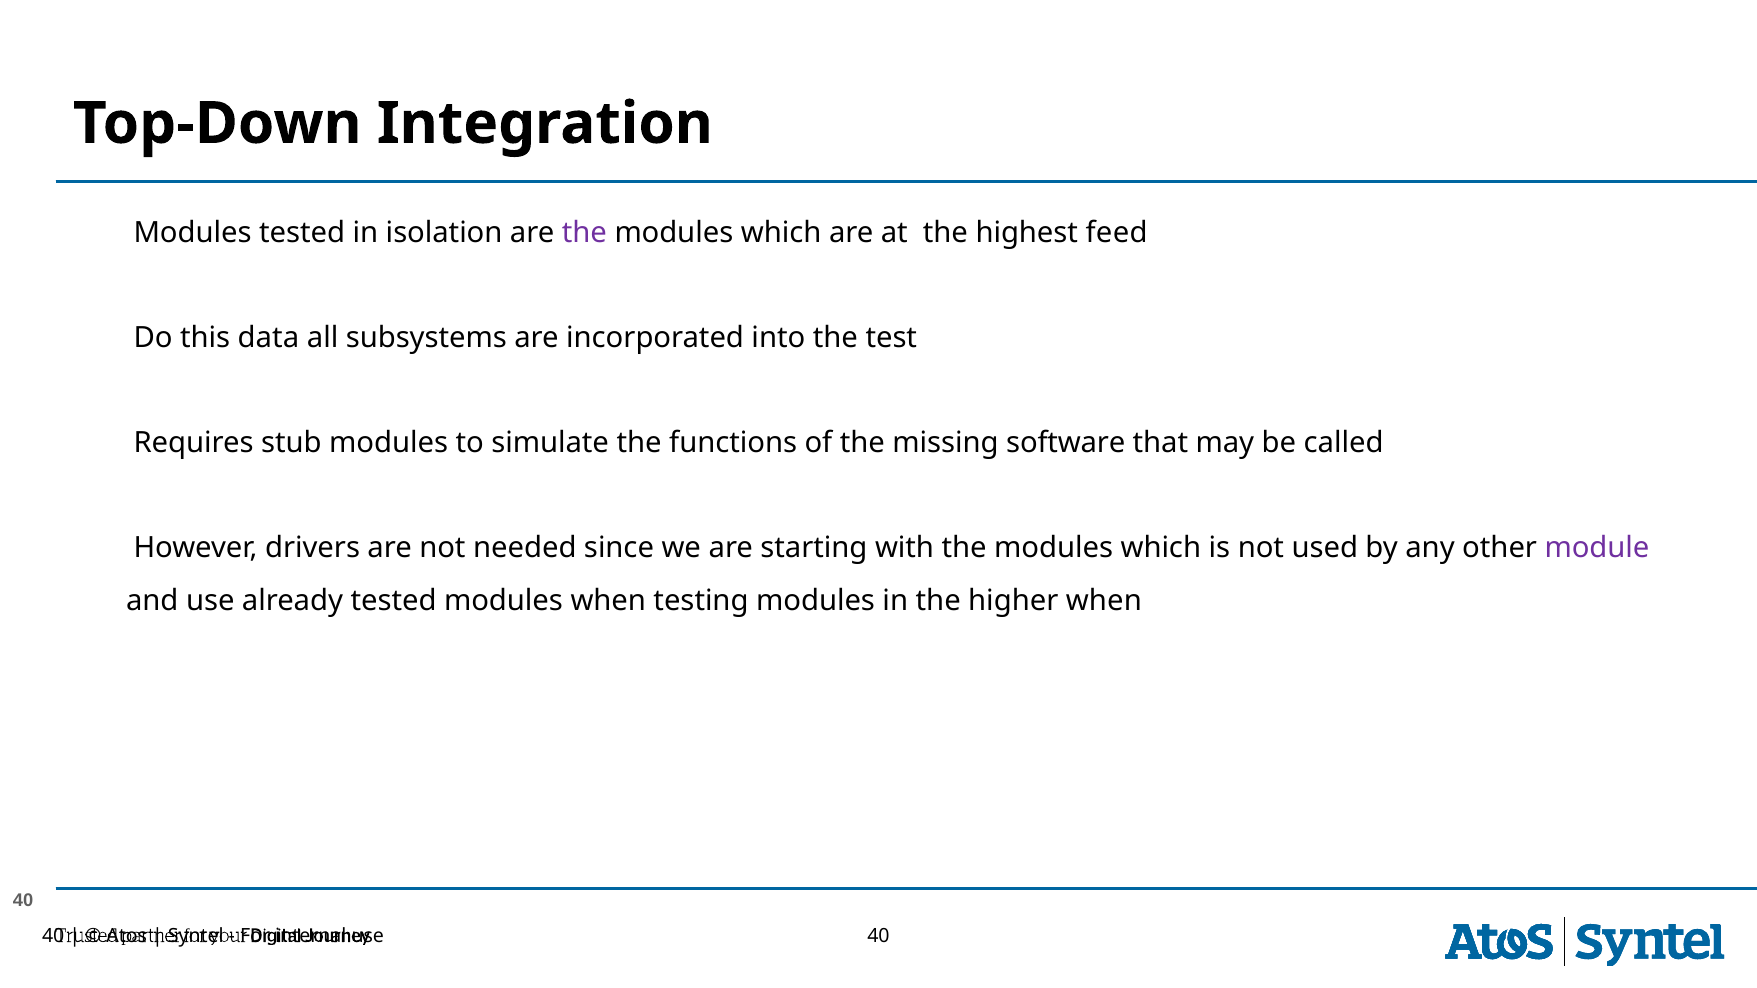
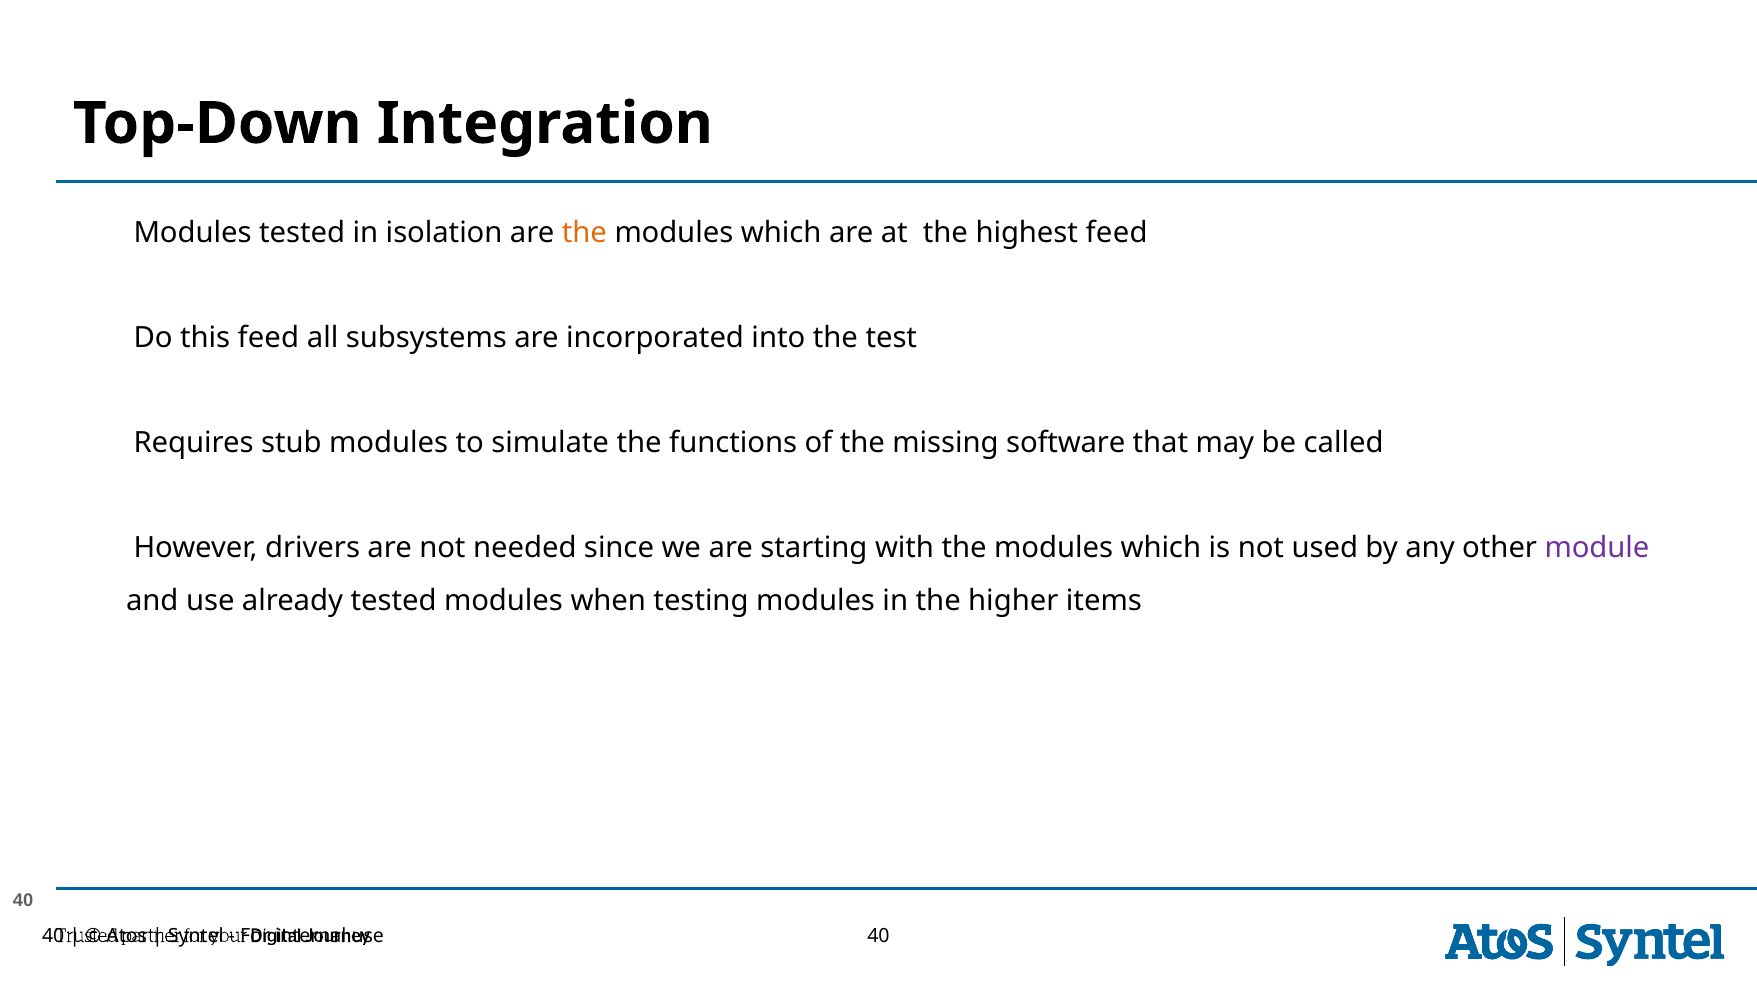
the colour: purple -> orange (584, 232)
this data: data -> feed (268, 338)
higher when: when -> items (1104, 601)
